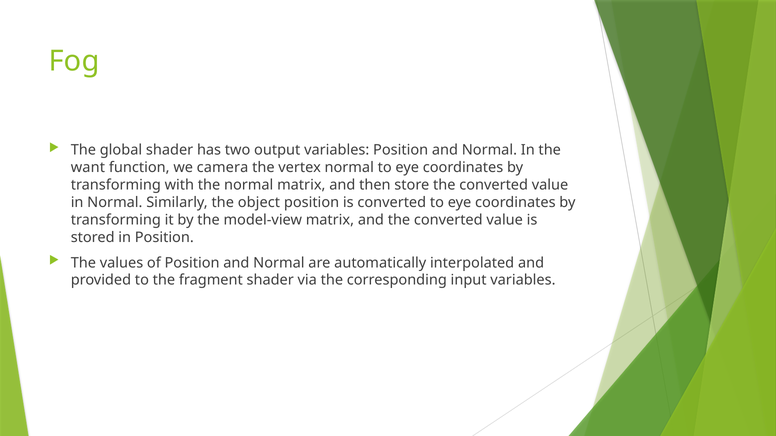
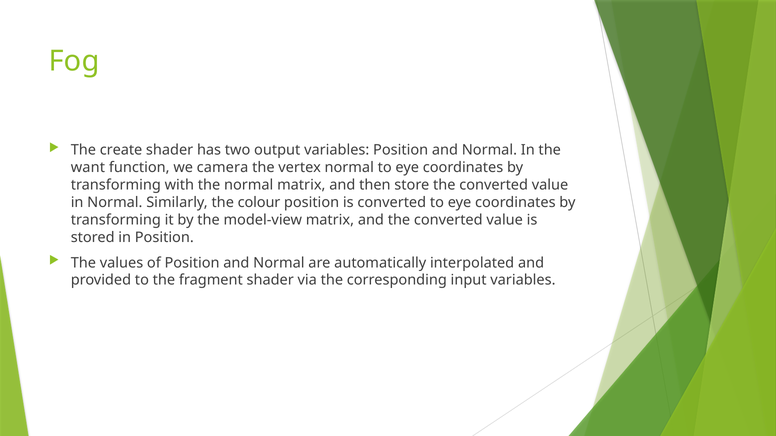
global: global -> create (121, 150)
object: object -> colour (259, 203)
